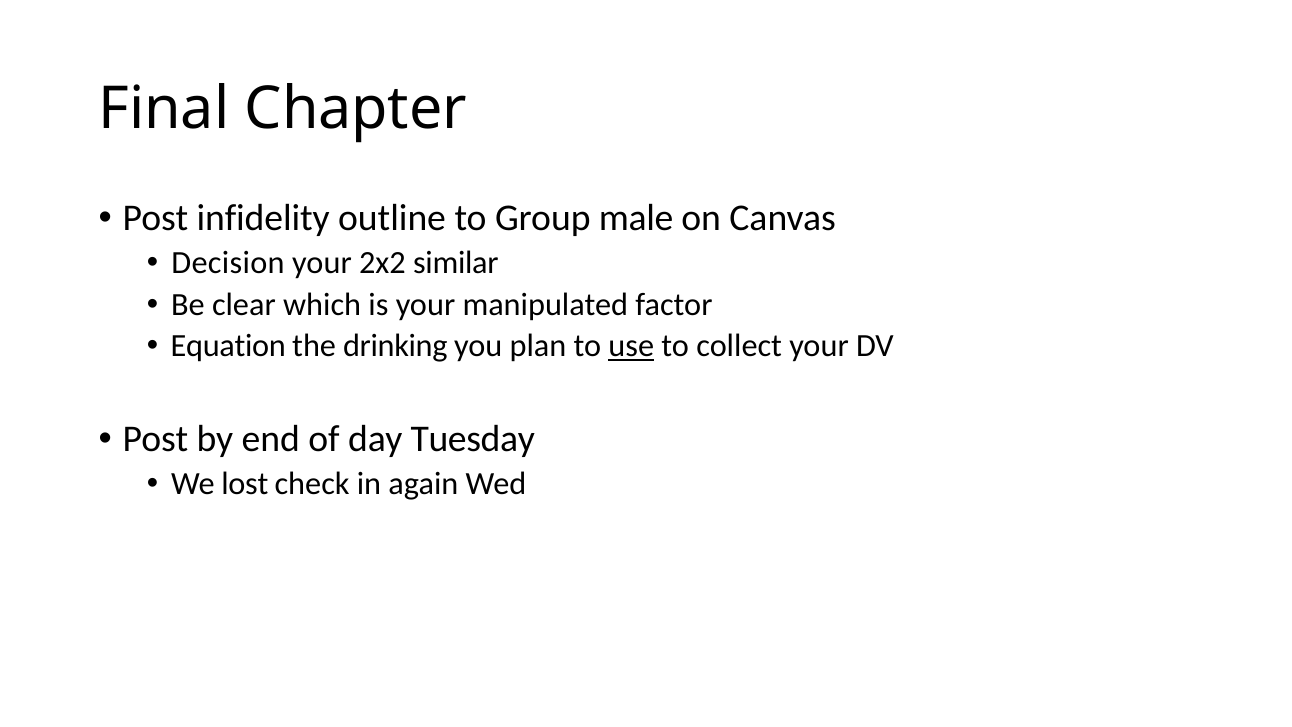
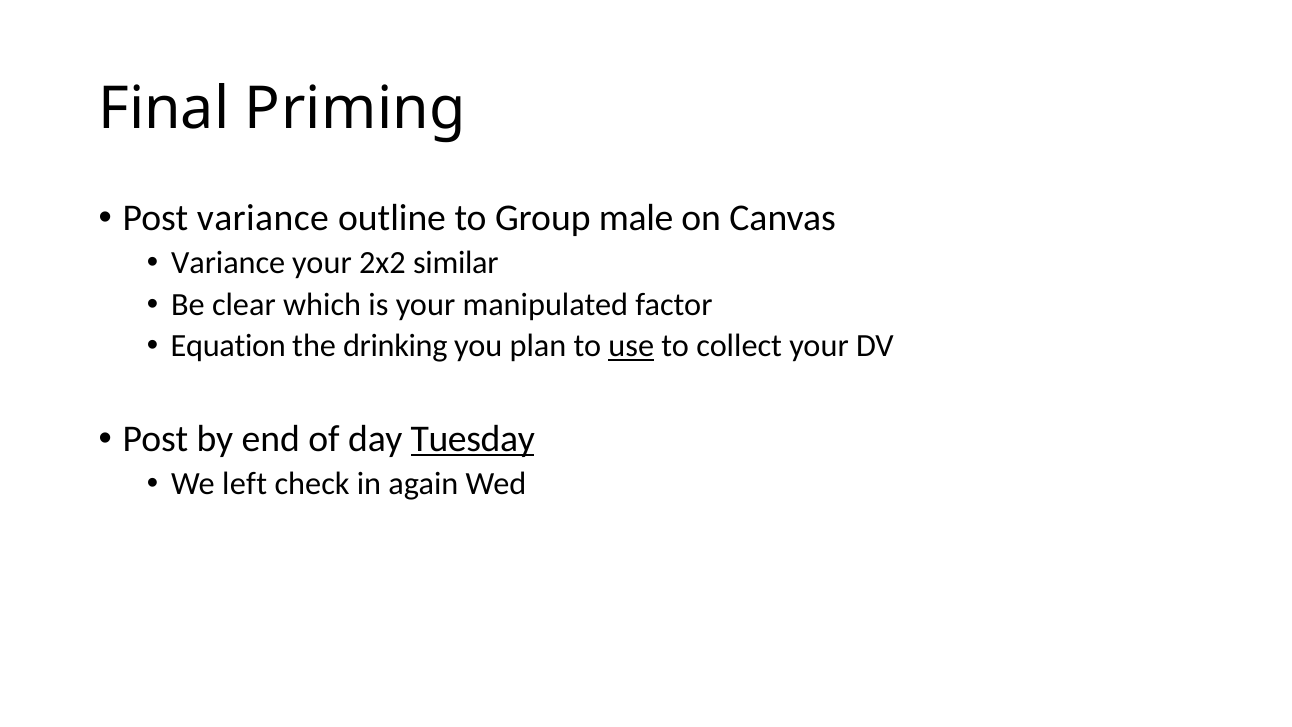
Chapter: Chapter -> Priming (356, 109)
Post infidelity: infidelity -> variance (263, 218)
Decision: Decision -> Variance (228, 263)
Tuesday underline: none -> present (473, 439)
lost: lost -> left (245, 483)
